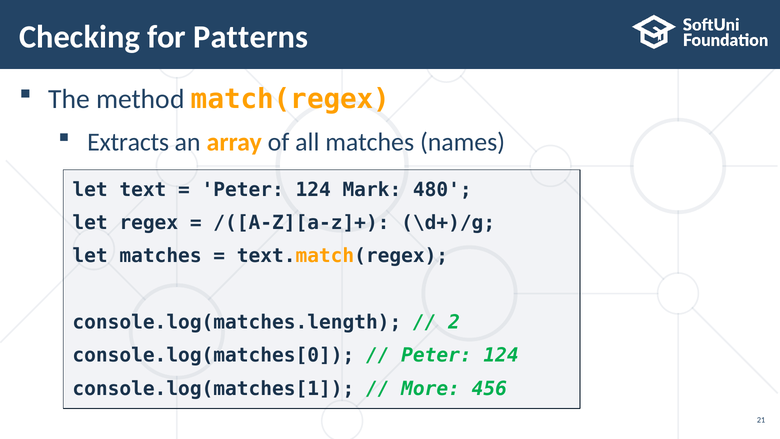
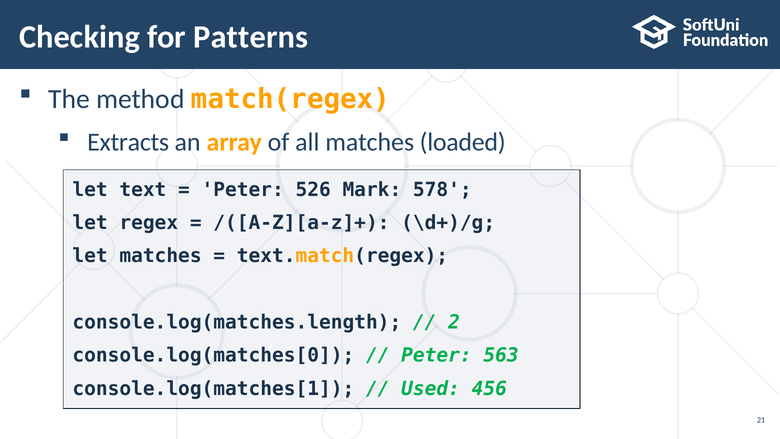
names: names -> loaded (463, 142)
124: 124 -> 526 (313, 190)
480: 480 -> 578 (442, 190)
124: 124 -> 563 (501, 355)
More: More -> Used (431, 388)
